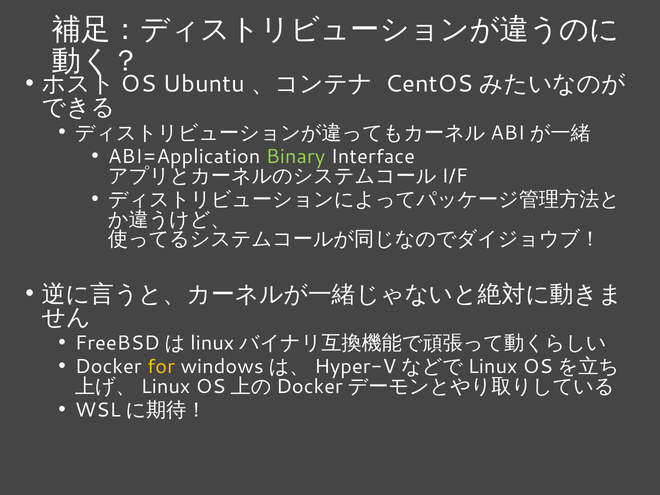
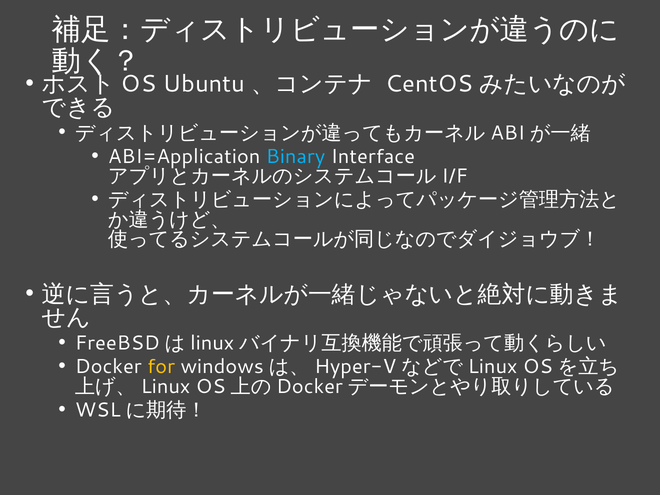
Binary colour: light green -> light blue (296, 157)
